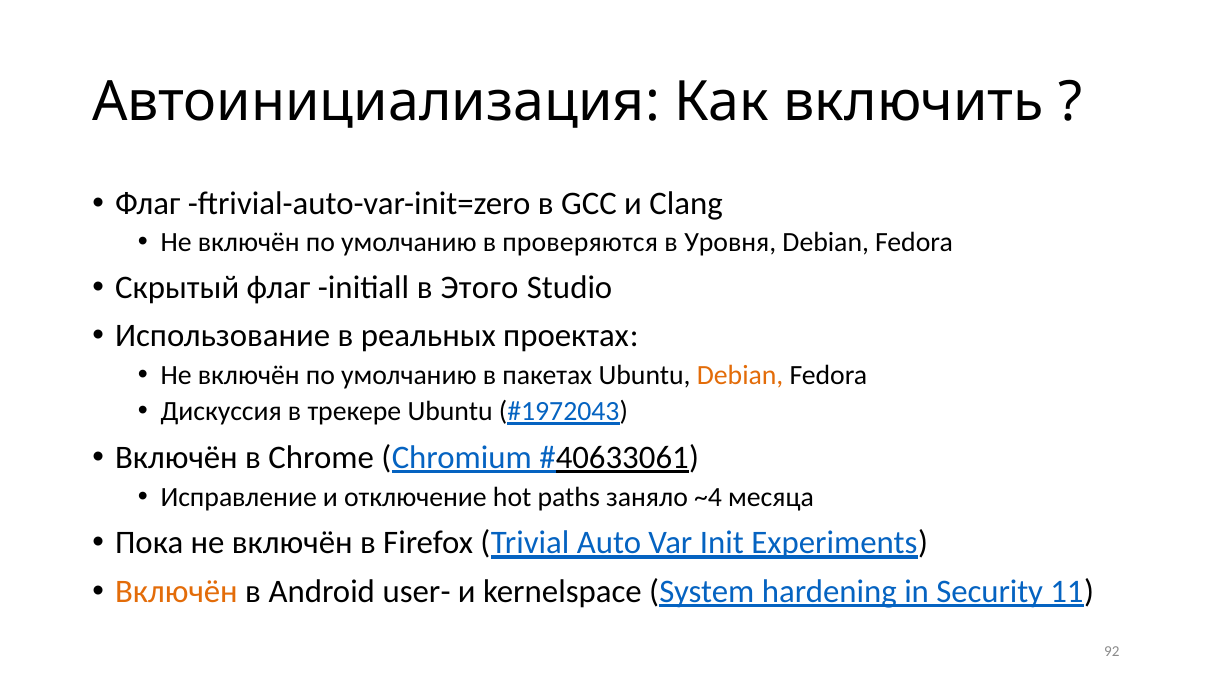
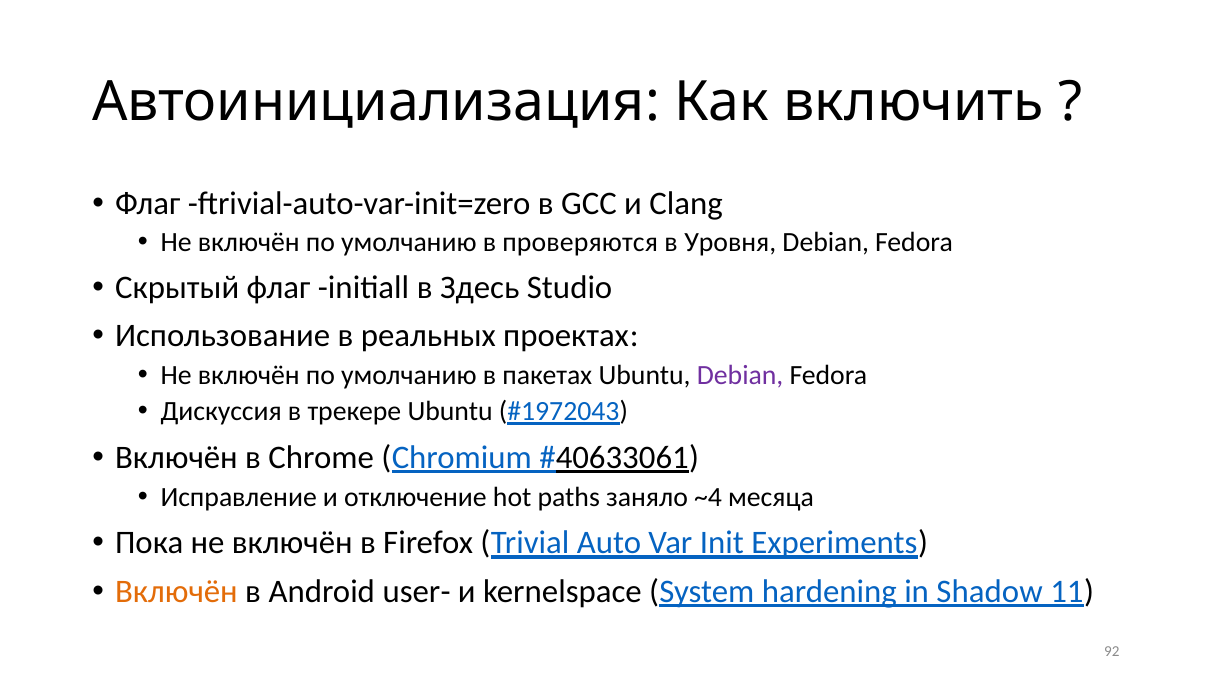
Этого: Этого -> Здесь (480, 288)
Debian colour: orange -> purple (740, 375)
Security: Security -> Shadow (990, 591)
